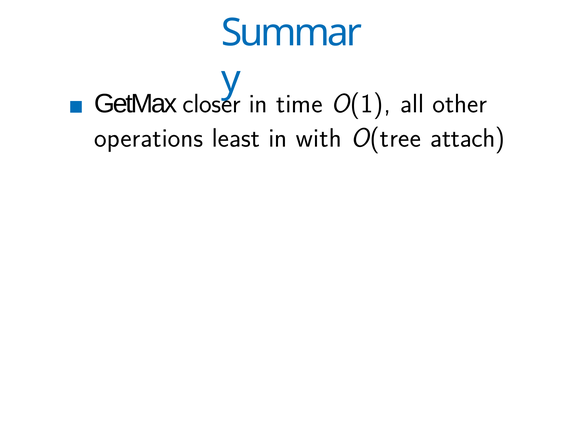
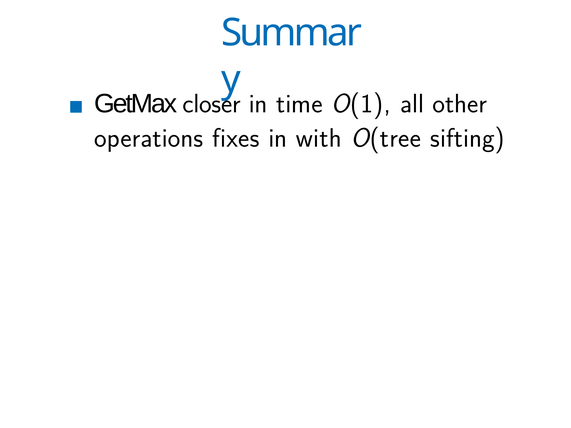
least: least -> fixes (236, 138)
attach: attach -> sifting (467, 138)
